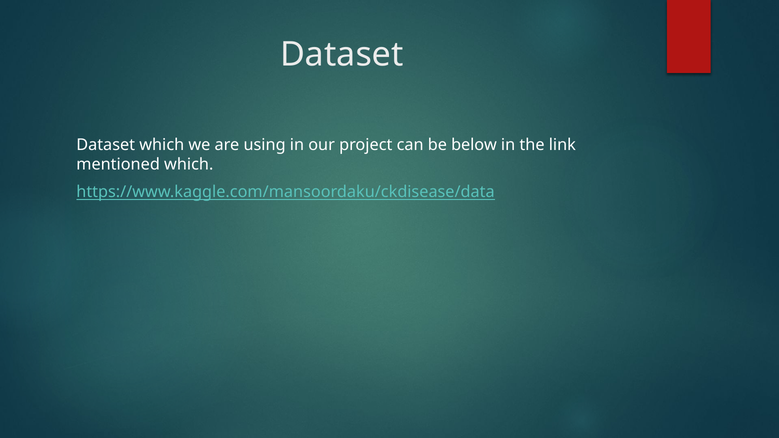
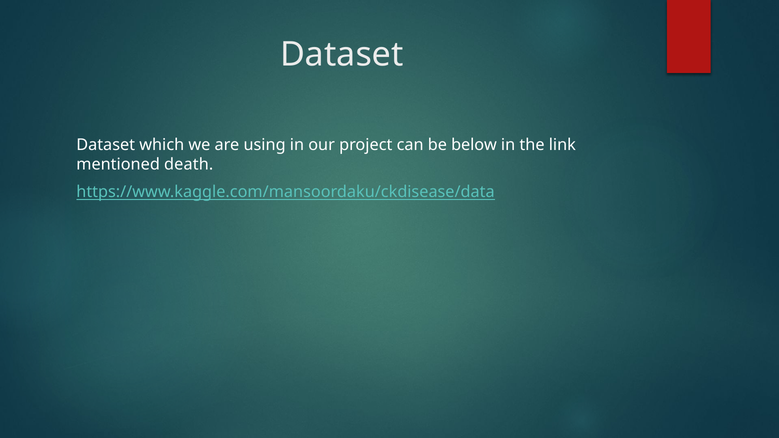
mentioned which: which -> death (189, 164)
